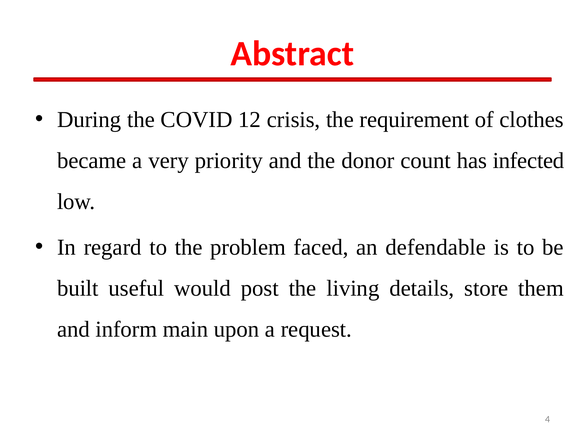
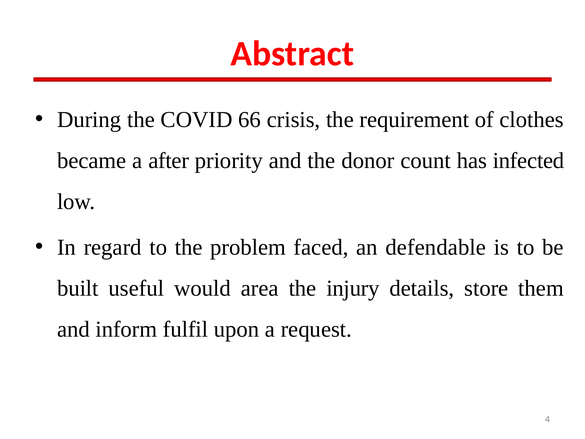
12: 12 -> 66 (250, 120)
very: very -> after (169, 161)
post: post -> area (260, 288)
living: living -> injury (353, 288)
main: main -> fulfil (186, 329)
